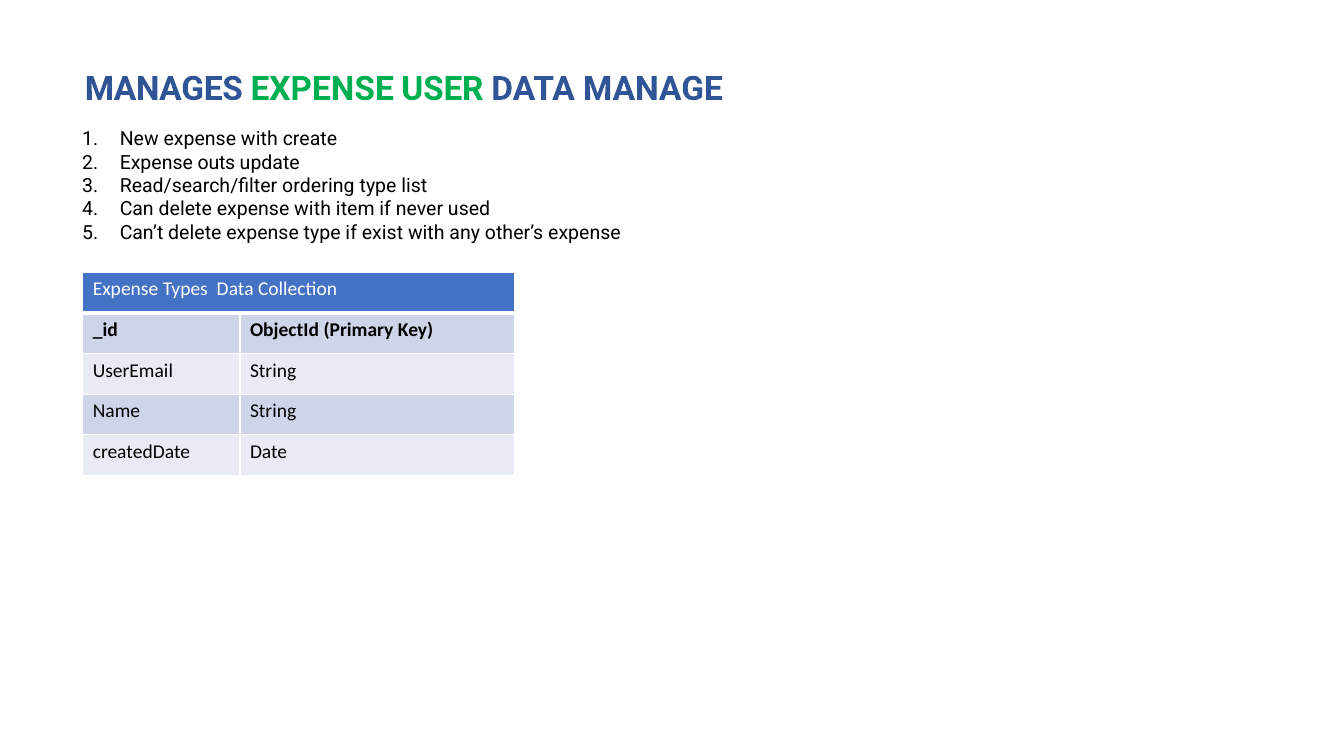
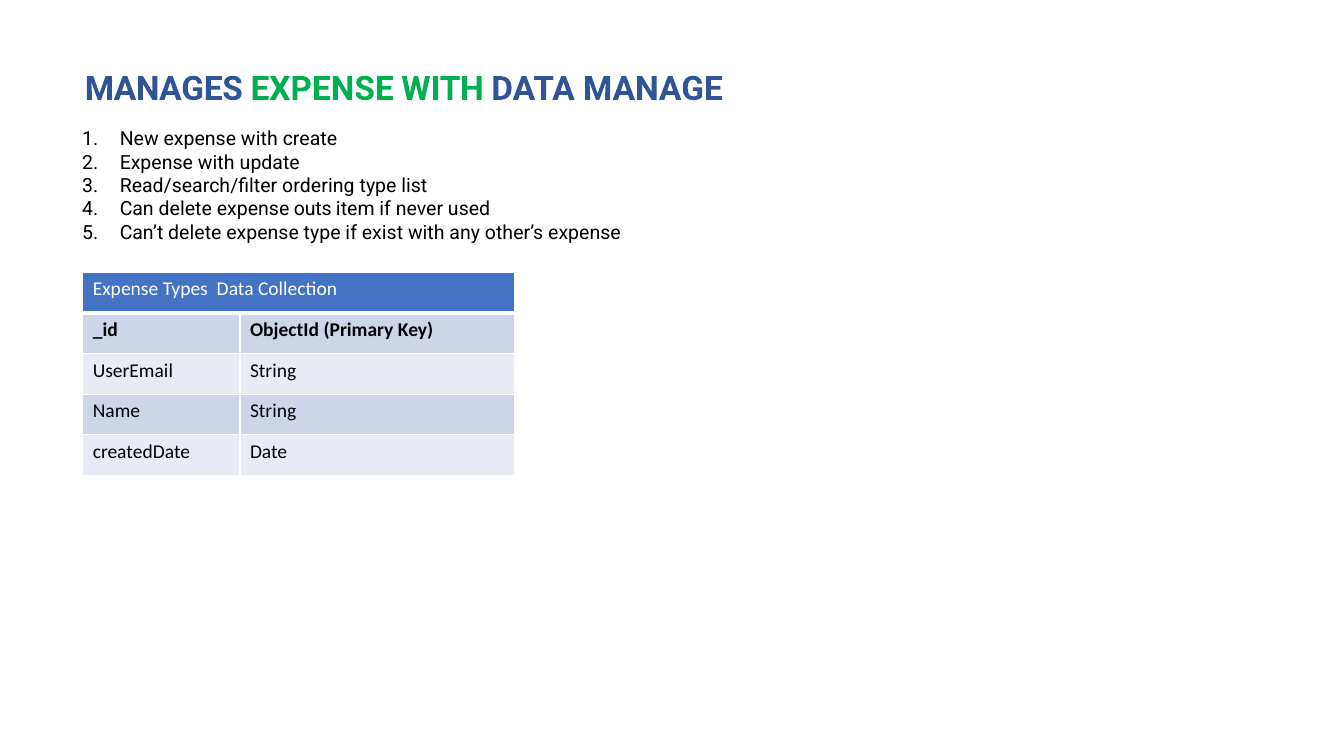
USER: USER -> WITH (442, 89)
outs: outs -> with (216, 163)
delete expense with: with -> outs (313, 210)
